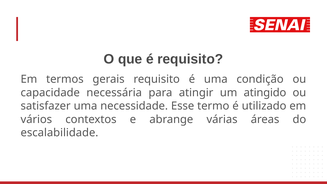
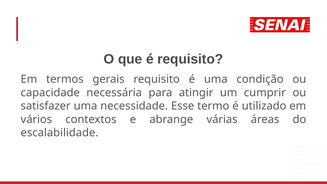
atingido: atingido -> cumprir (265, 93)
